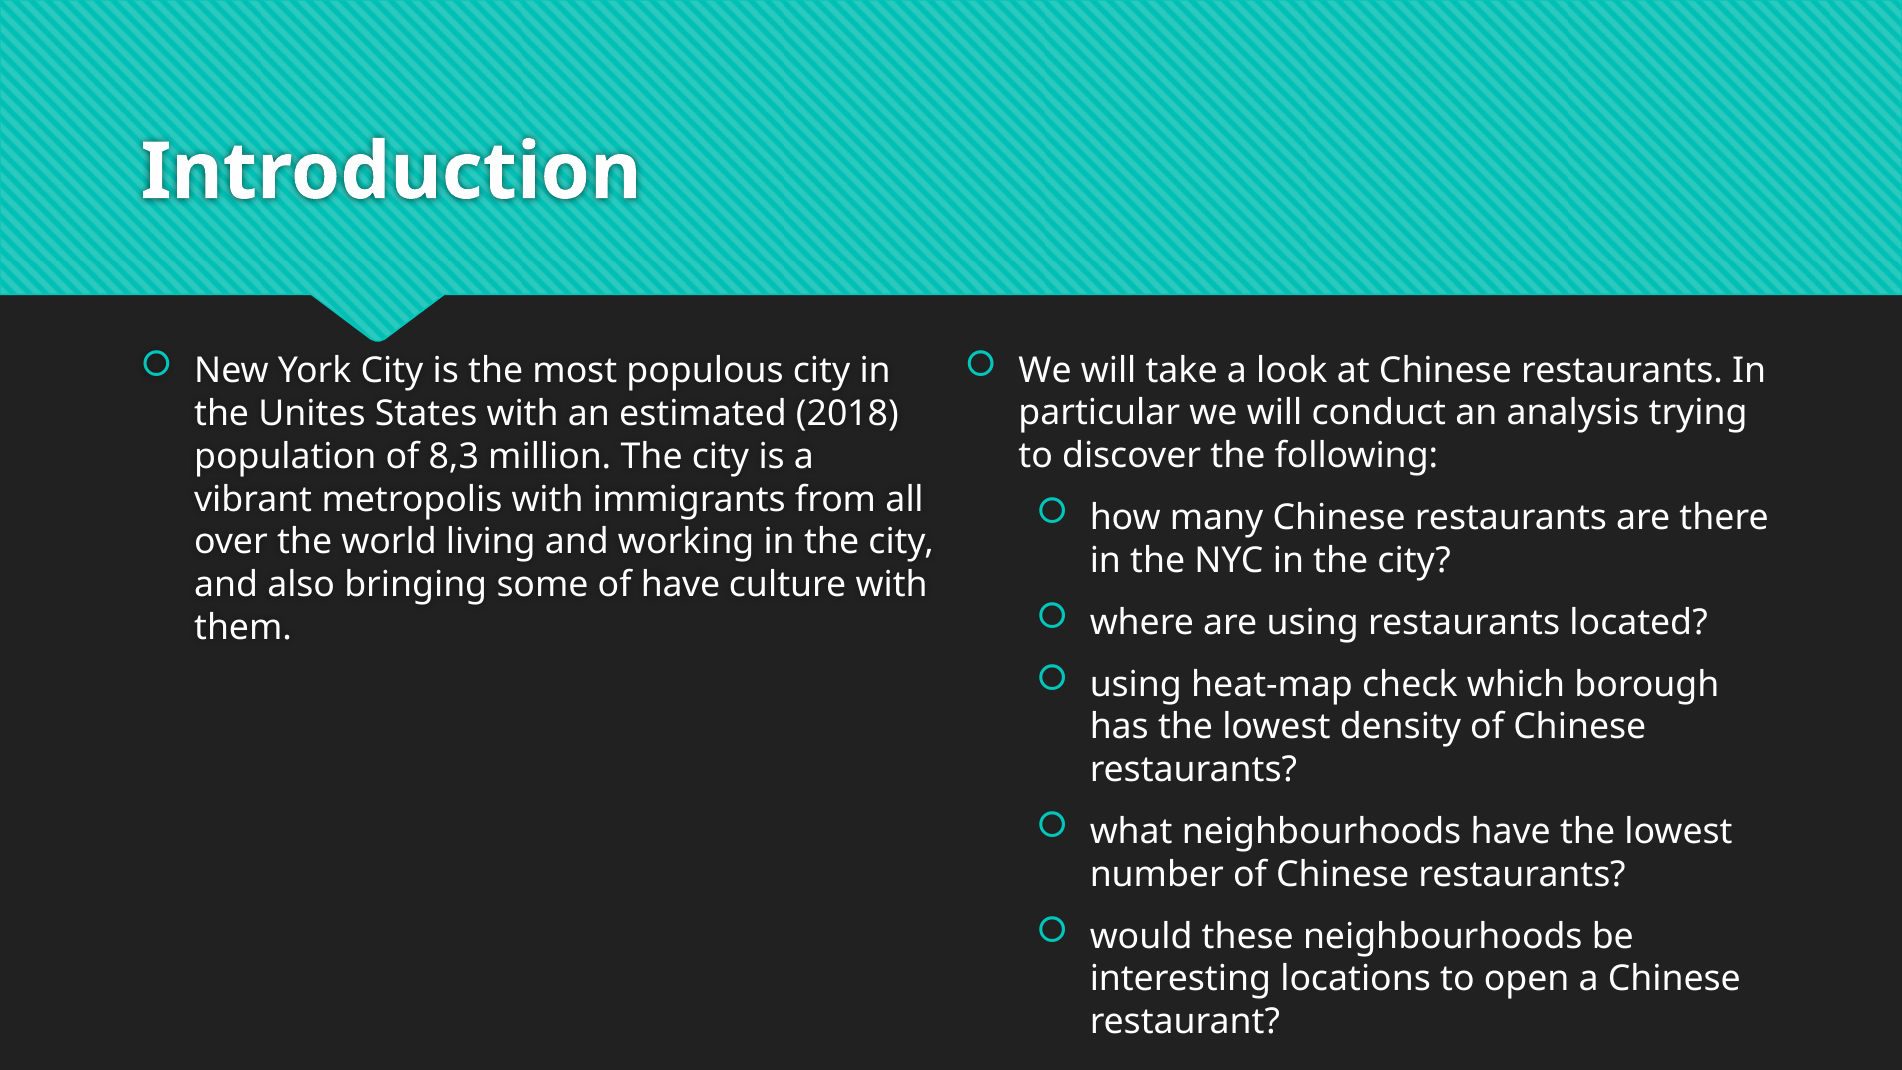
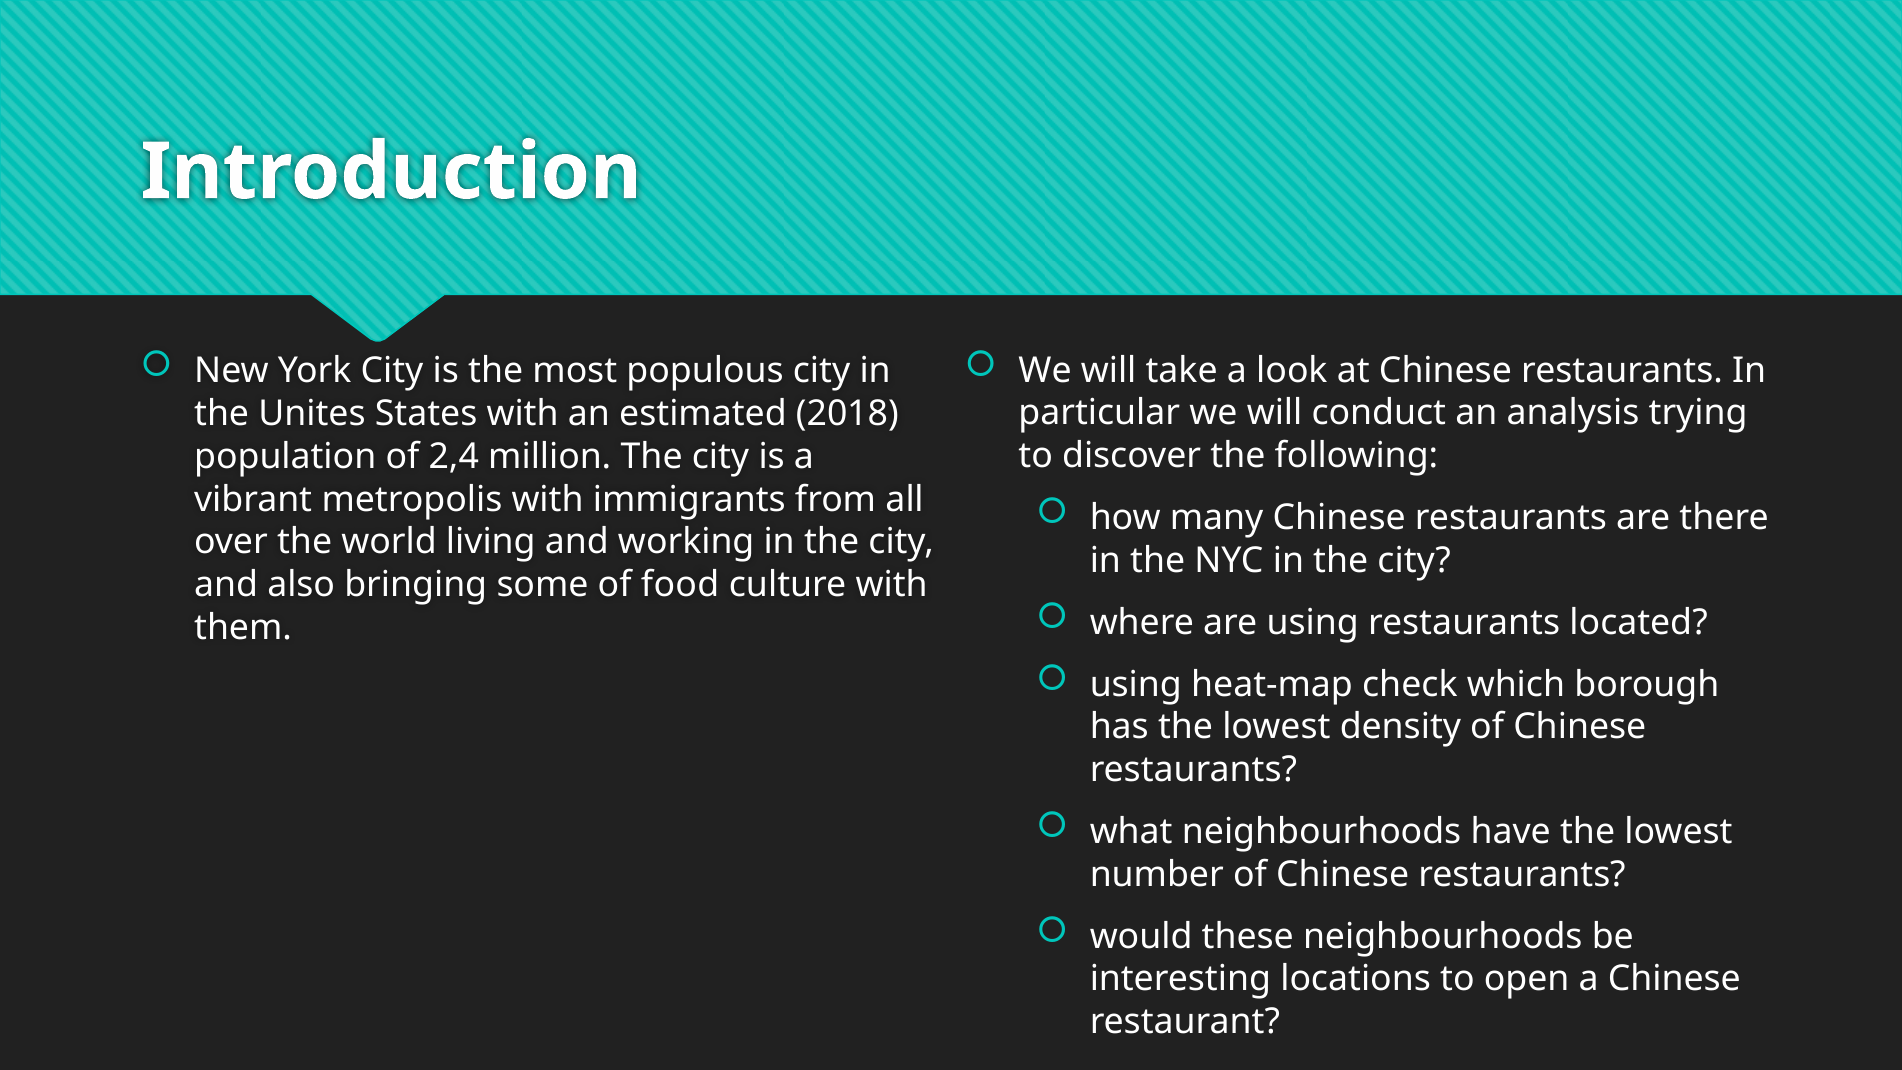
8,3: 8,3 -> 2,4 (454, 456)
of have: have -> food (680, 585)
